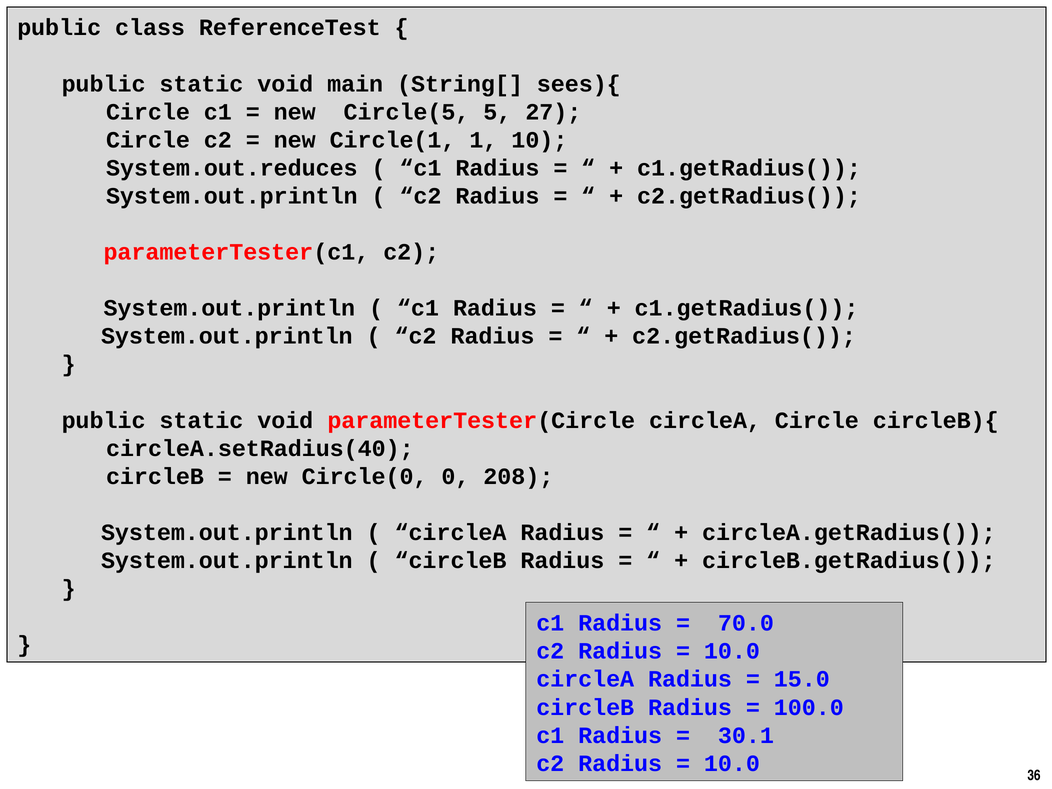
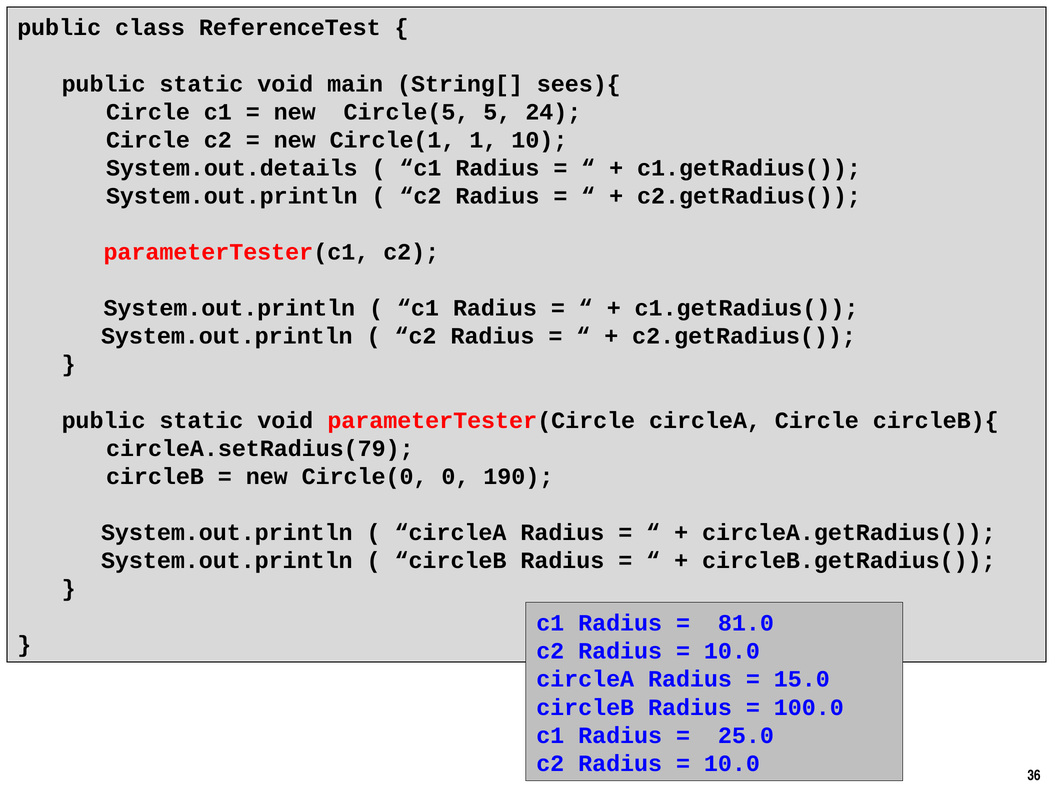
27: 27 -> 24 (553, 112)
System.out.reduces: System.out.reduces -> System.out.details (232, 168)
circleA.setRadius(40: circleA.setRadius(40 -> circleA.setRadius(79 (260, 448)
208: 208 -> 190 (518, 476)
70.0: 70.0 -> 81.0 (746, 623)
30.1: 30.1 -> 25.0 (746, 735)
